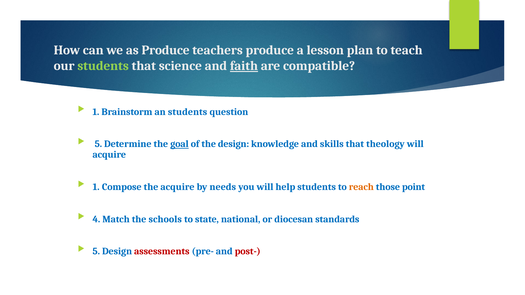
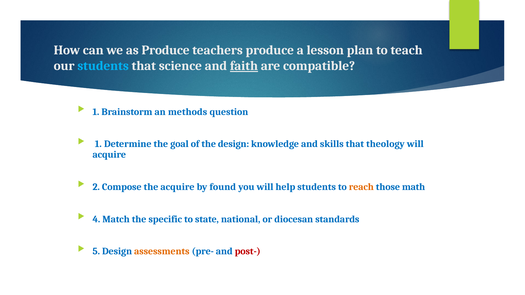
students colour: light green -> light blue (103, 66)
an students: students -> methods (188, 112)
5: 5 -> 1 (98, 144)
goal underline: present -> none (179, 144)
1: 1 -> 2 (96, 187)
needs: needs -> found (223, 187)
point: point -> math (414, 187)
schools: schools -> specific (165, 219)
assessments colour: red -> orange (162, 252)
